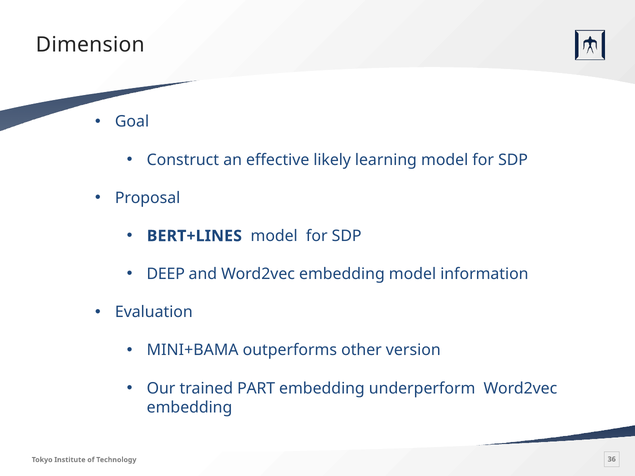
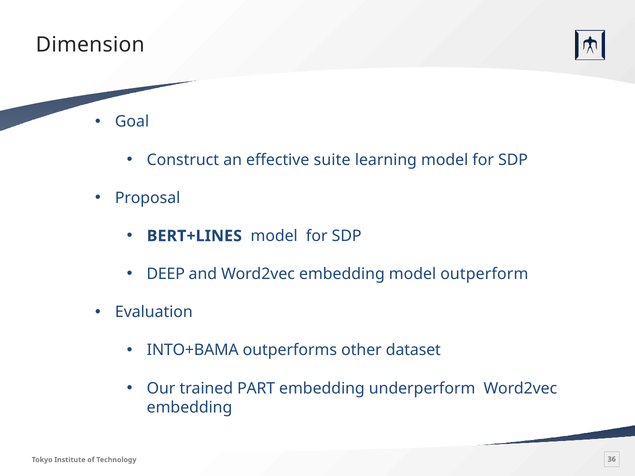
likely: likely -> suite (332, 160)
information: information -> outperform (484, 274)
MINI+BAMA: MINI+BAMA -> INTO+BAMA (193, 350)
version: version -> dataset (413, 350)
